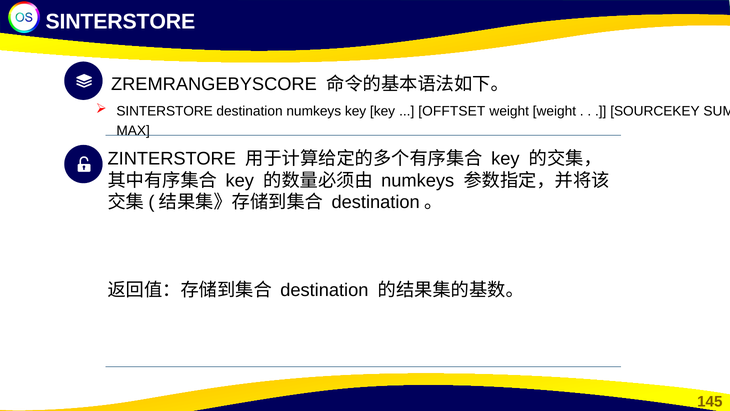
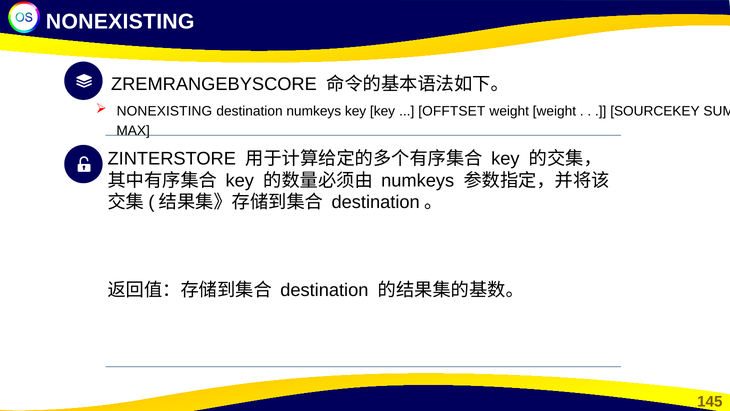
SINTERSTORE: SINTERSTORE -> NONEXISTING (120, 22)
SINTERSTORE: SINTERSTORE -> NONEXISTING (164, 111)
